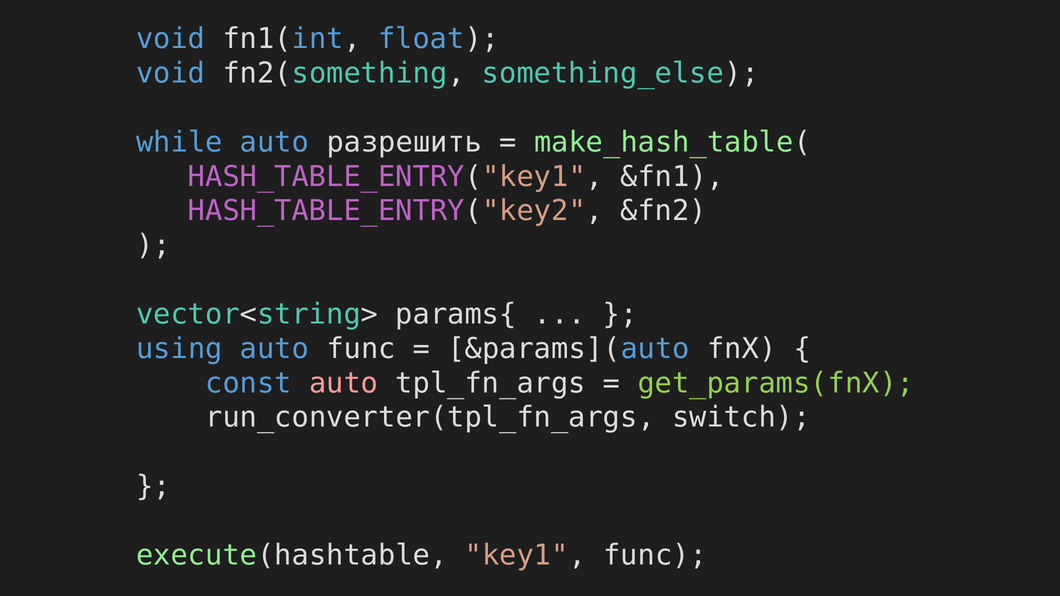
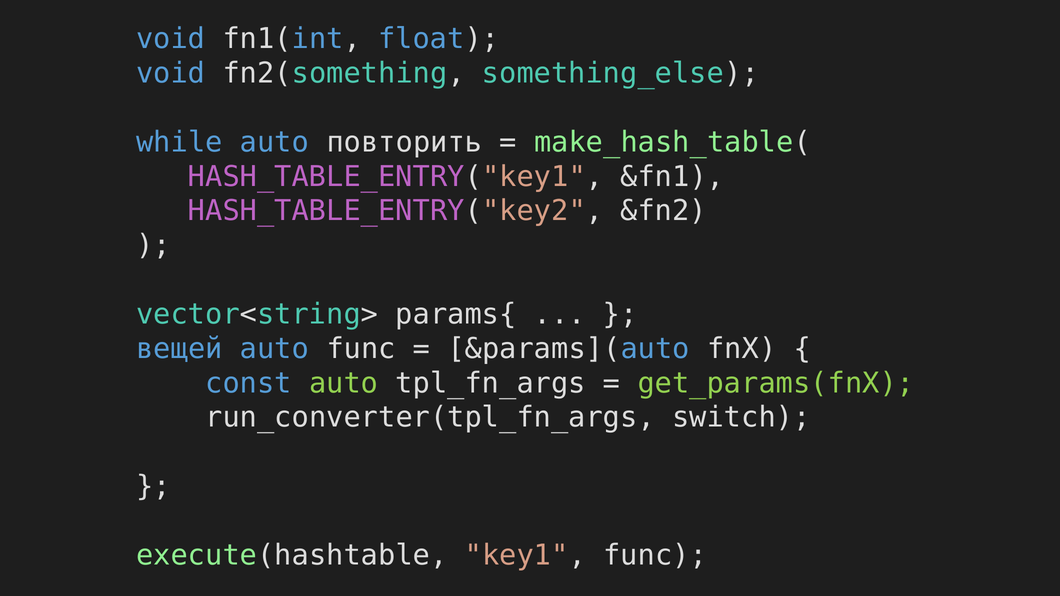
разрешить: разрешить -> повторить (404, 142)
using: using -> вещей (179, 349)
auto colour: pink -> light green (344, 383)
